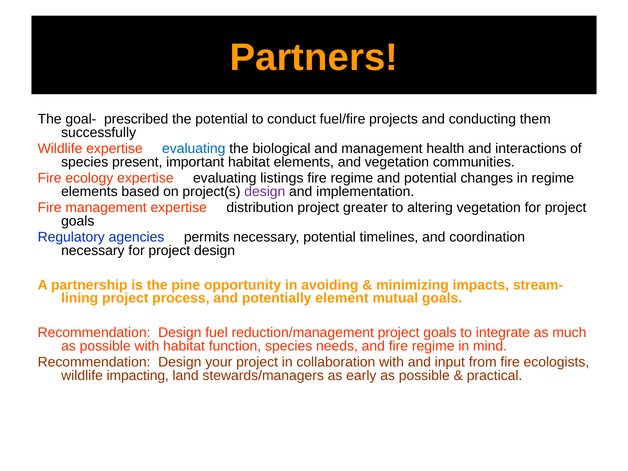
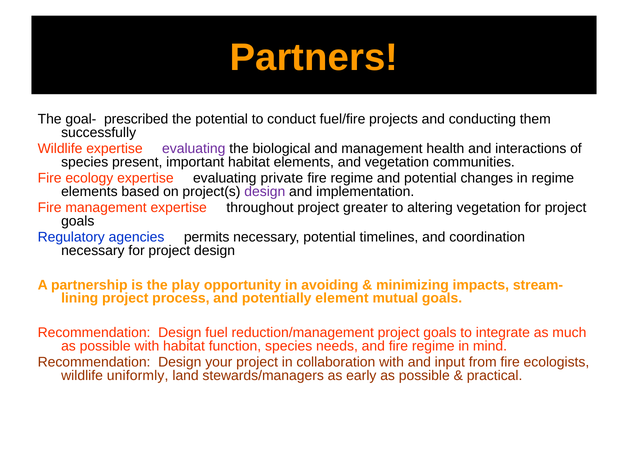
evaluating colour: blue -> purple (194, 149)
listings: listings -> private (282, 178)
distribution: distribution -> throughout (260, 208)
pine: pine -> play (186, 285)
impacting: impacting -> uniformly (138, 376)
